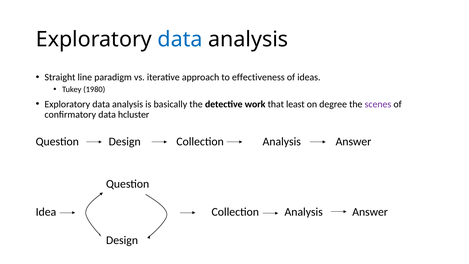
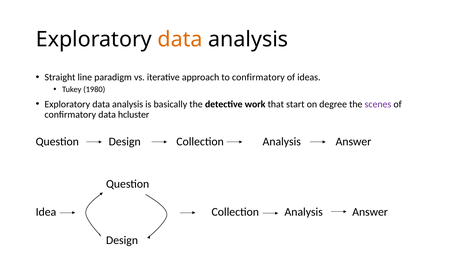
data colour: blue -> orange (180, 39)
to effectiveness: effectiveness -> confirmatory (258, 77)
least: least -> start (295, 104)
